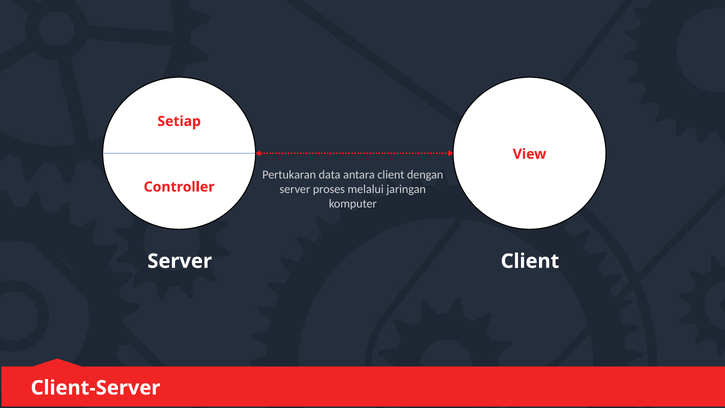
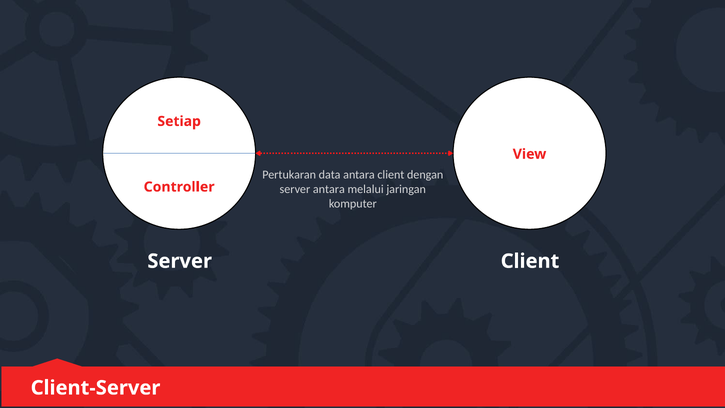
server proses: proses -> antara (329, 189)
